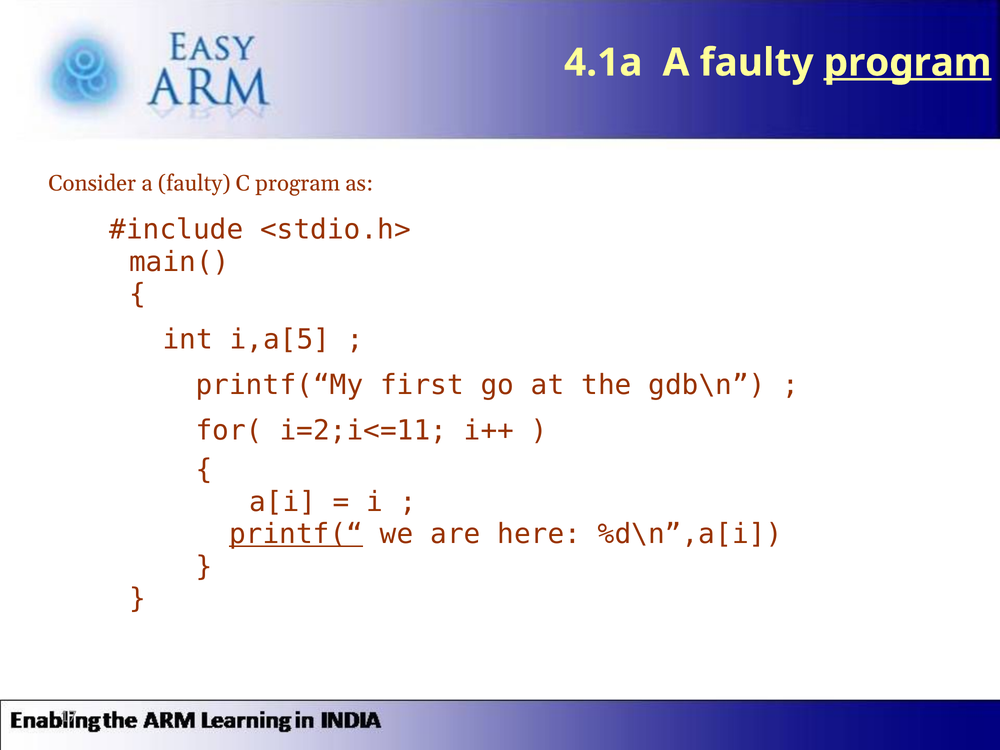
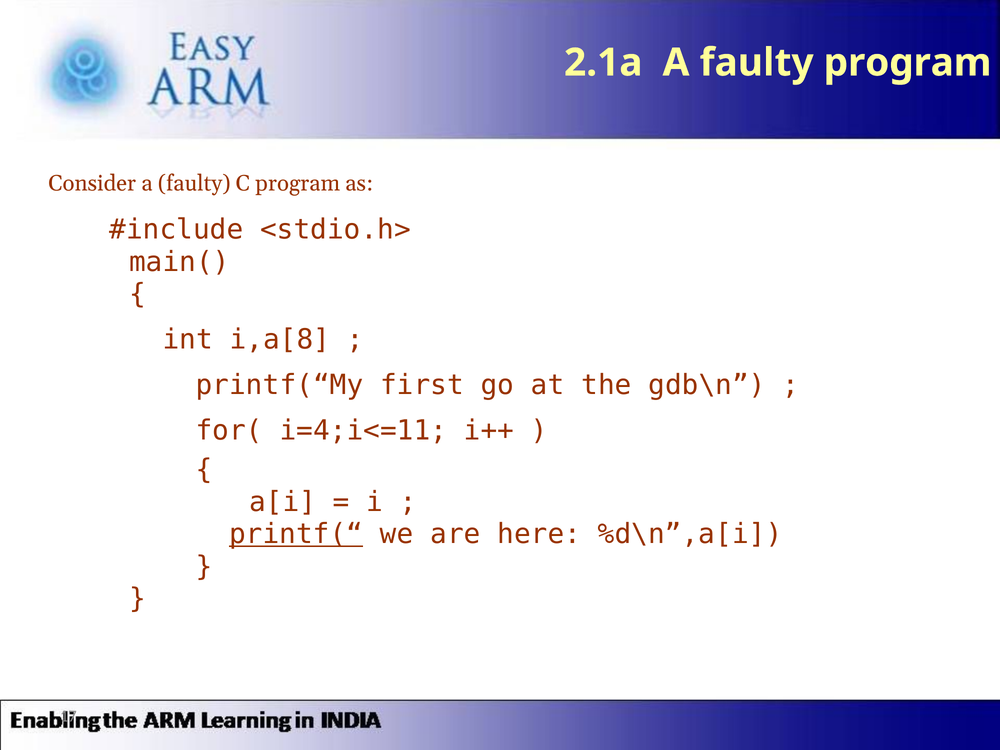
4.1a: 4.1a -> 2.1a (603, 63)
program underline: present -> none (908, 63)
i,a[5: i,a[5 -> i,a[8 (280, 340)
i=2;i<=11: i=2;i<=11 -> i=4;i<=11 (363, 431)
